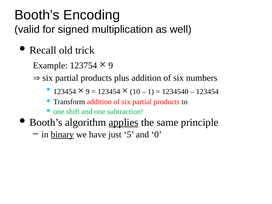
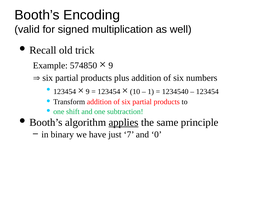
123754: 123754 -> 574850 (84, 66)
binary underline: present -> none (62, 135)
5: 5 -> 7 (129, 135)
